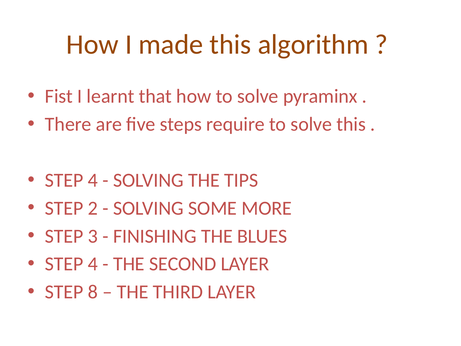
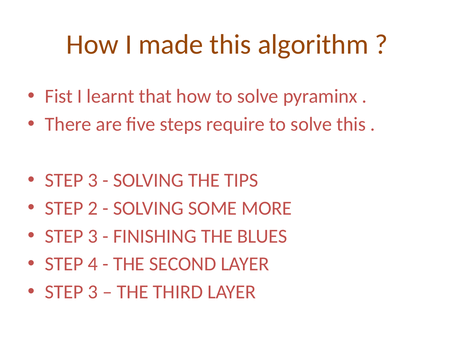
4: 4 -> 3 (93, 180)
8: 8 -> 3 (93, 292)
